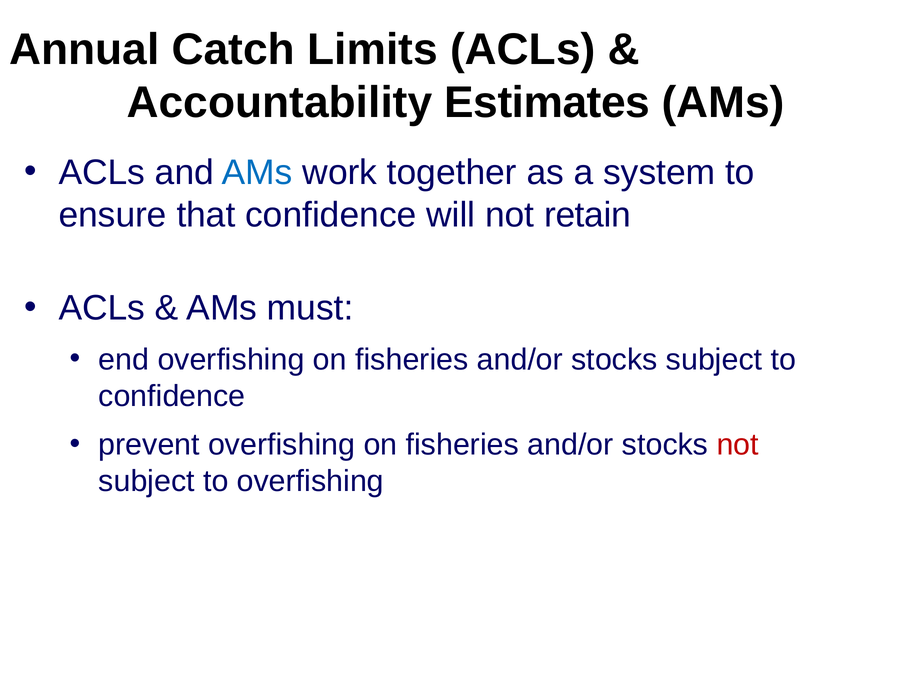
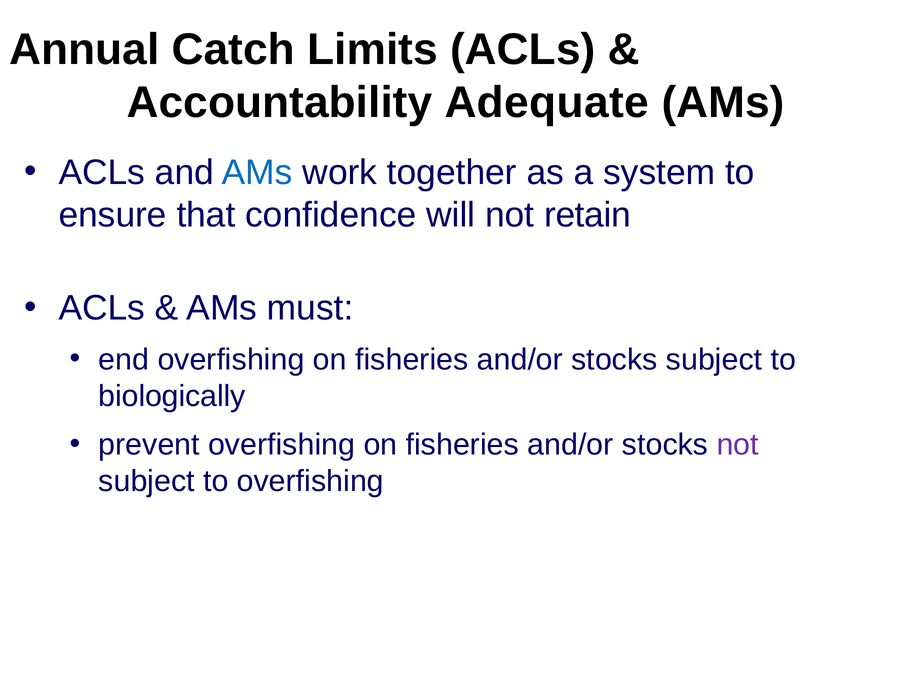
Estimates: Estimates -> Adequate (547, 103)
confidence: confidence -> biologically (172, 396)
not colour: red -> purple (738, 445)
